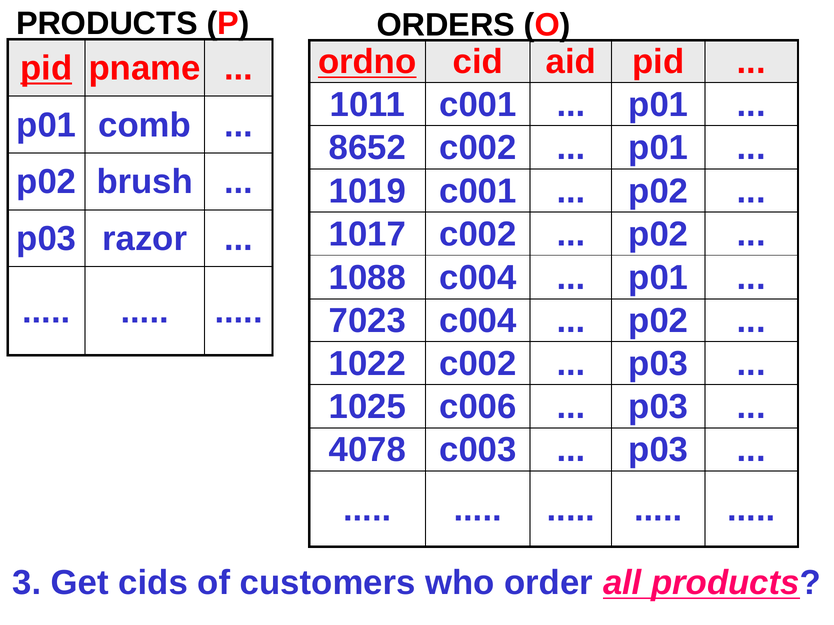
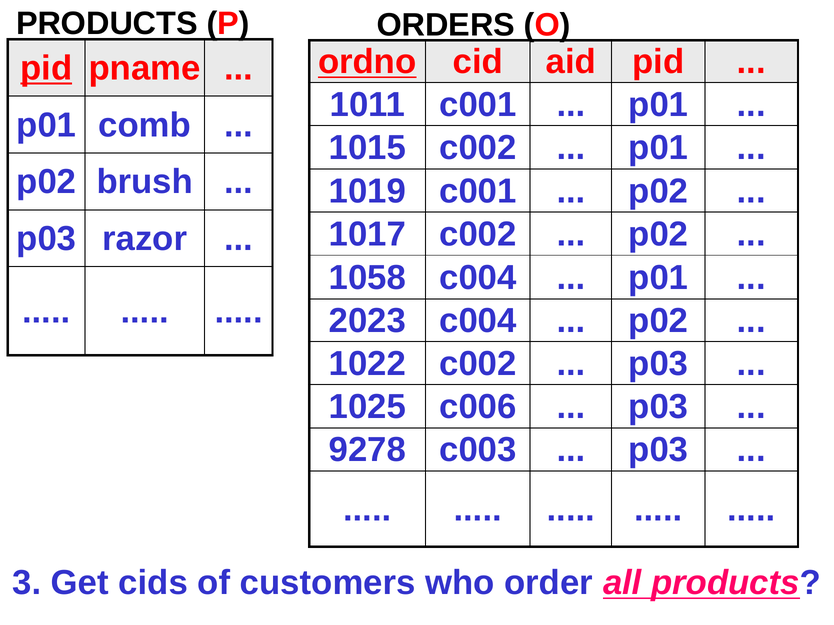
8652: 8652 -> 1015 (367, 148)
1088: 1088 -> 1058 (367, 278)
7023: 7023 -> 2023 (367, 321)
4078: 4078 -> 9278 (367, 450)
